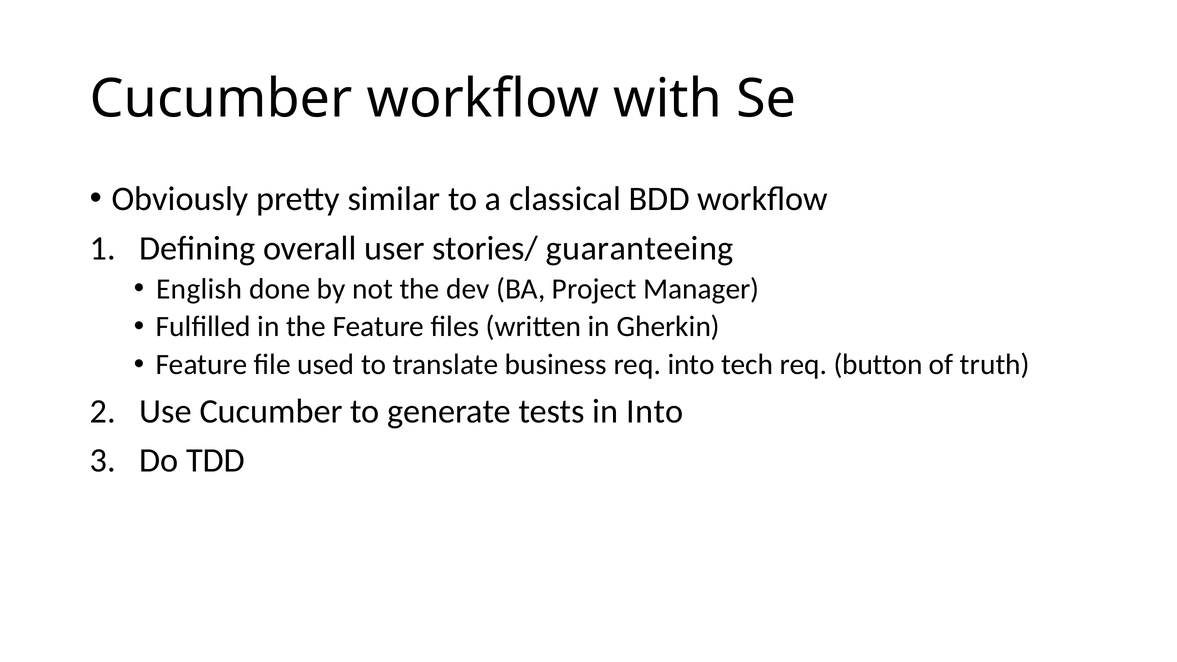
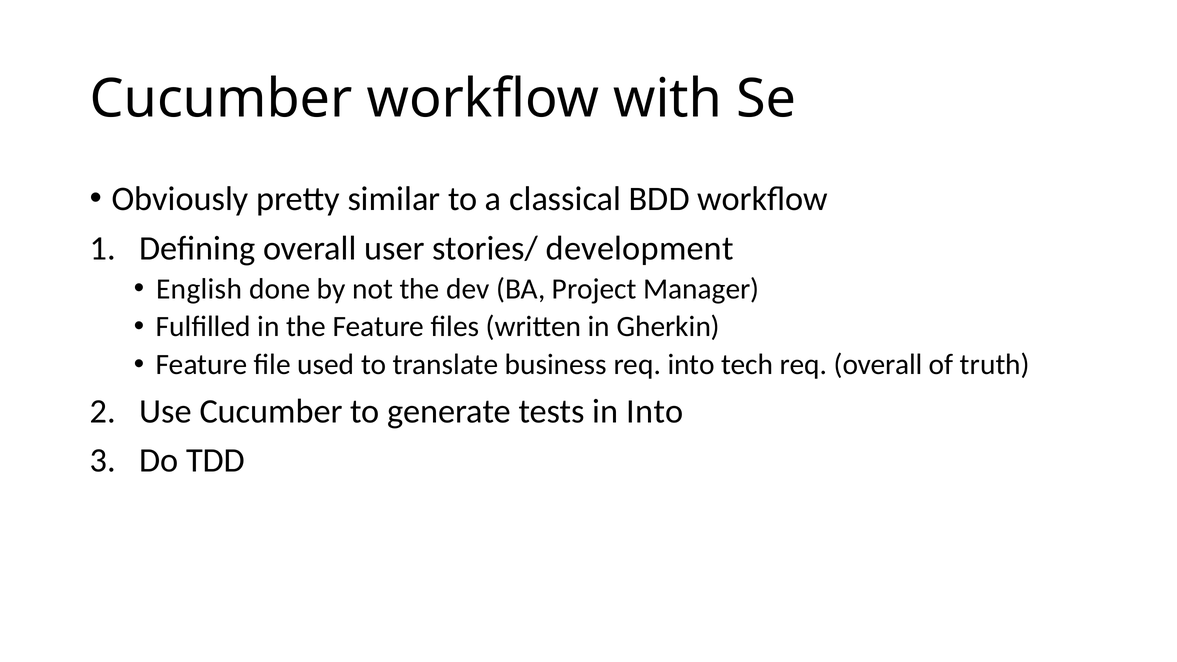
guaranteeing: guaranteeing -> development (640, 248)
req button: button -> overall (878, 365)
